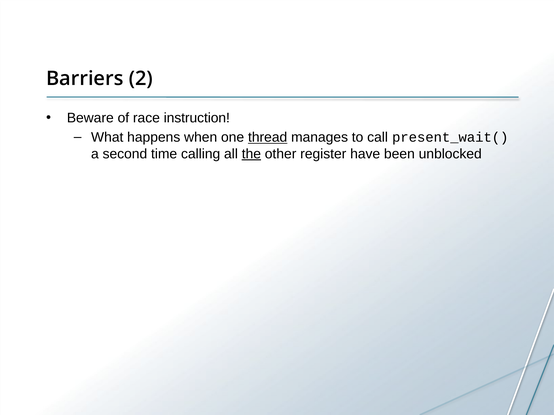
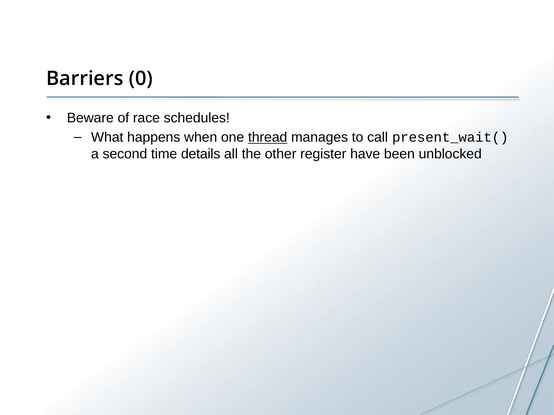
2: 2 -> 0 (141, 79)
instruction: instruction -> schedules (197, 118)
calling: calling -> details (201, 154)
the underline: present -> none (251, 154)
